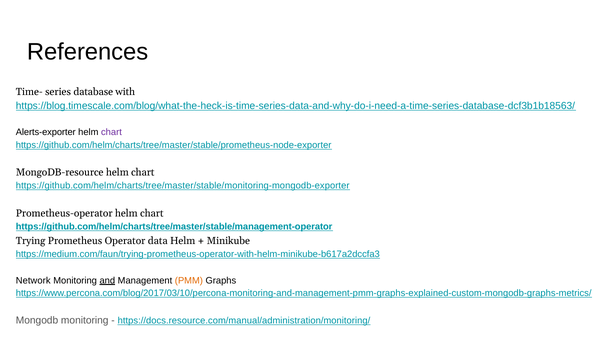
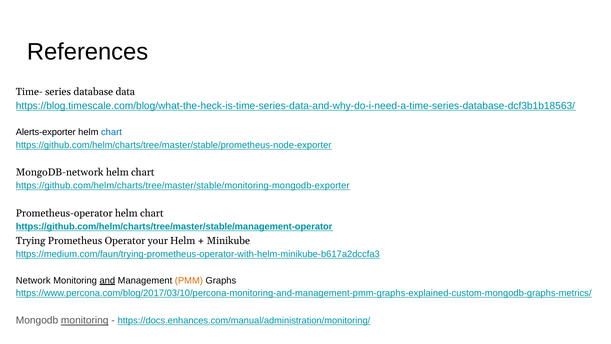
with: with -> data (125, 92)
chart colour: purple -> blue (111, 132)
MongoDB-resource: MongoDB-resource -> MongoDB-network (60, 172)
data: data -> your (158, 241)
monitoring underline: none -> present (85, 320)
https://docs.resource.com/manual/administration/monitoring/: https://docs.resource.com/manual/administration/monitoring/ -> https://docs.enhances.com/manual/administration/monitoring/ (244, 321)
